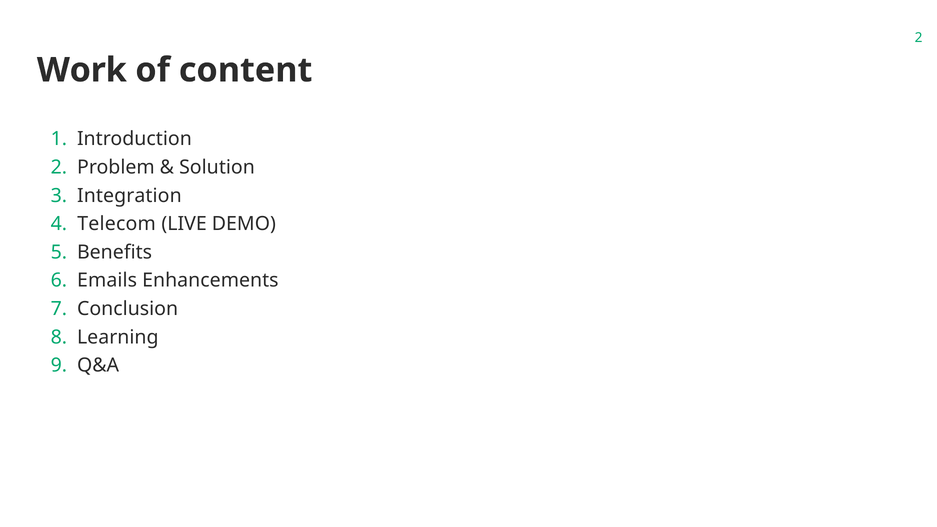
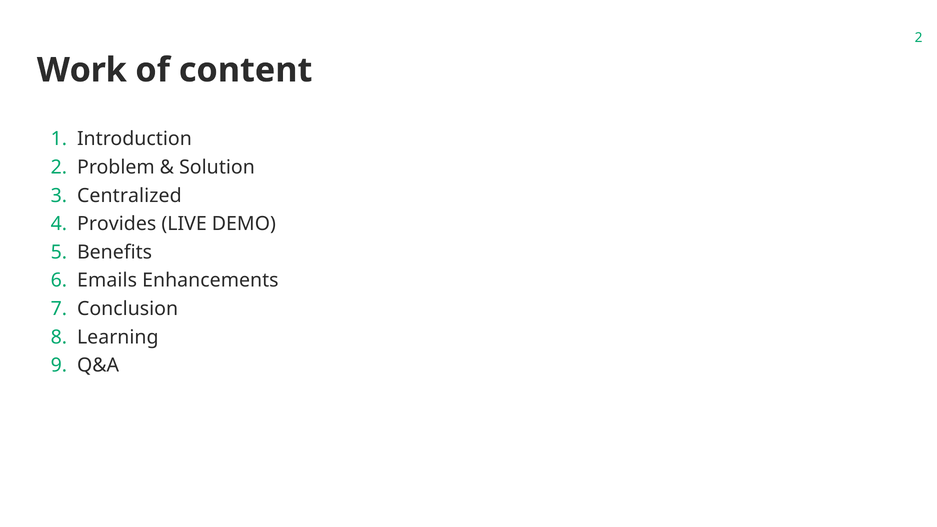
Integration: Integration -> Centralized (129, 196)
Telecom: Telecom -> Provides (117, 224)
